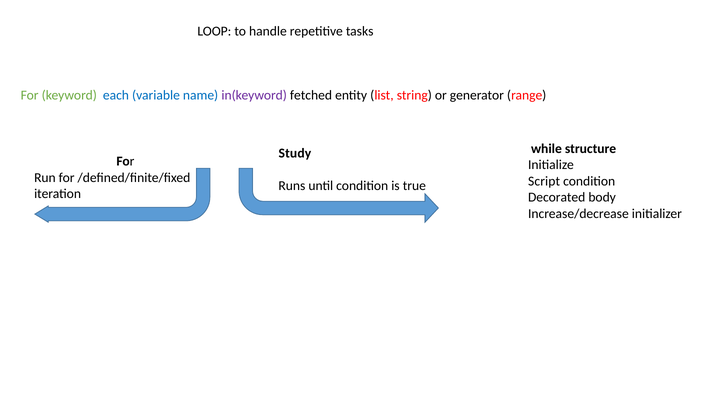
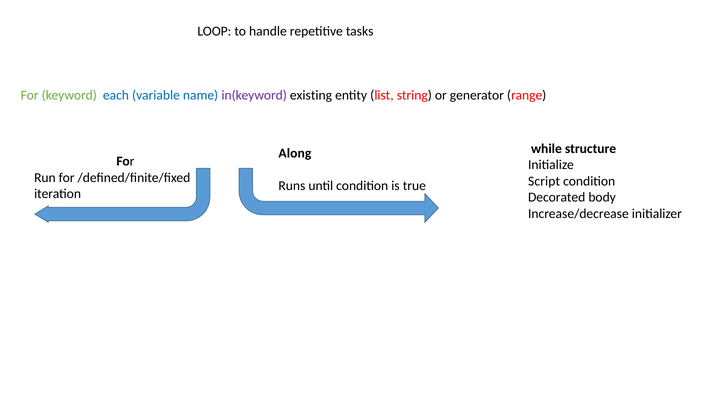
fetched: fetched -> existing (311, 95)
Study: Study -> Along (295, 153)
